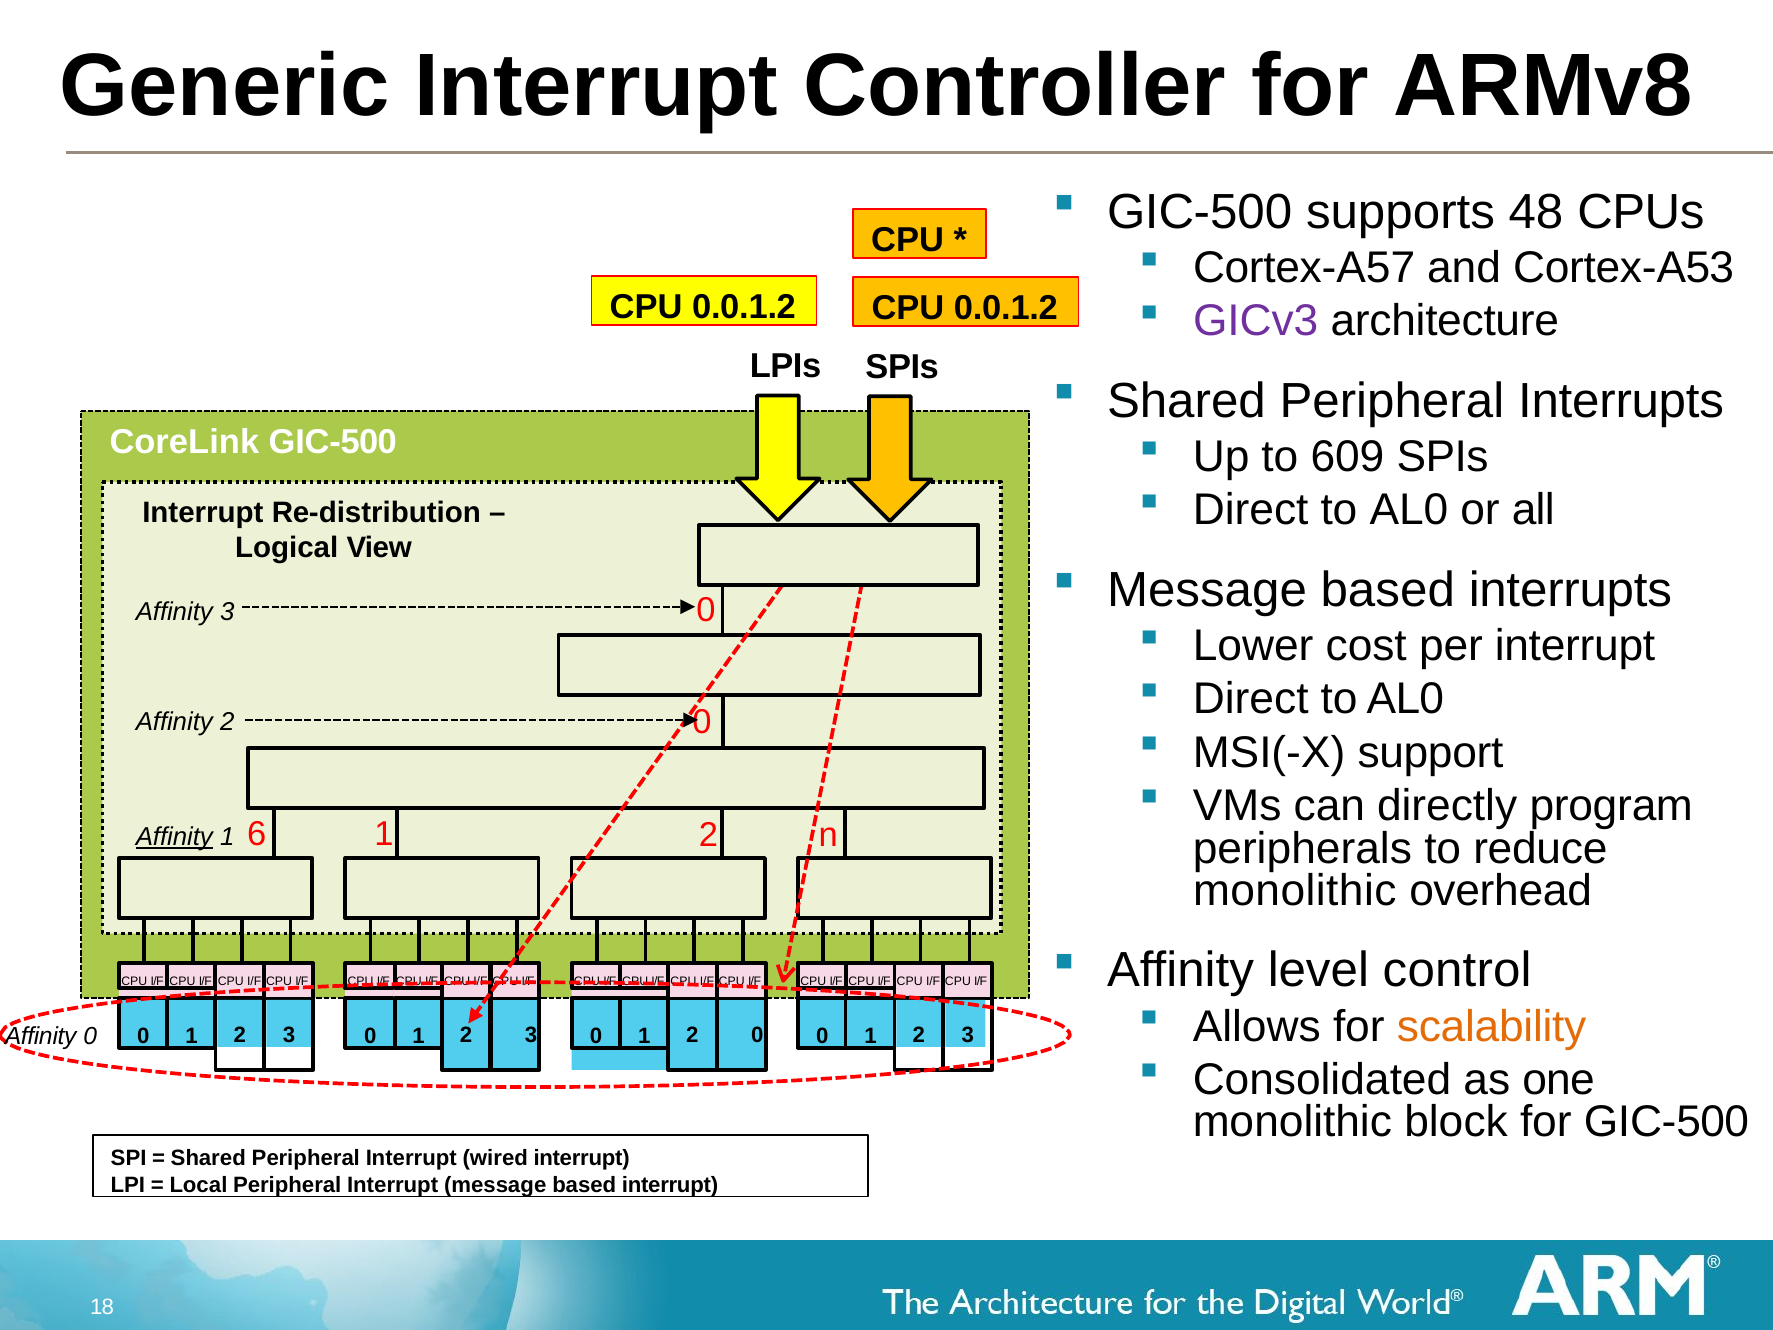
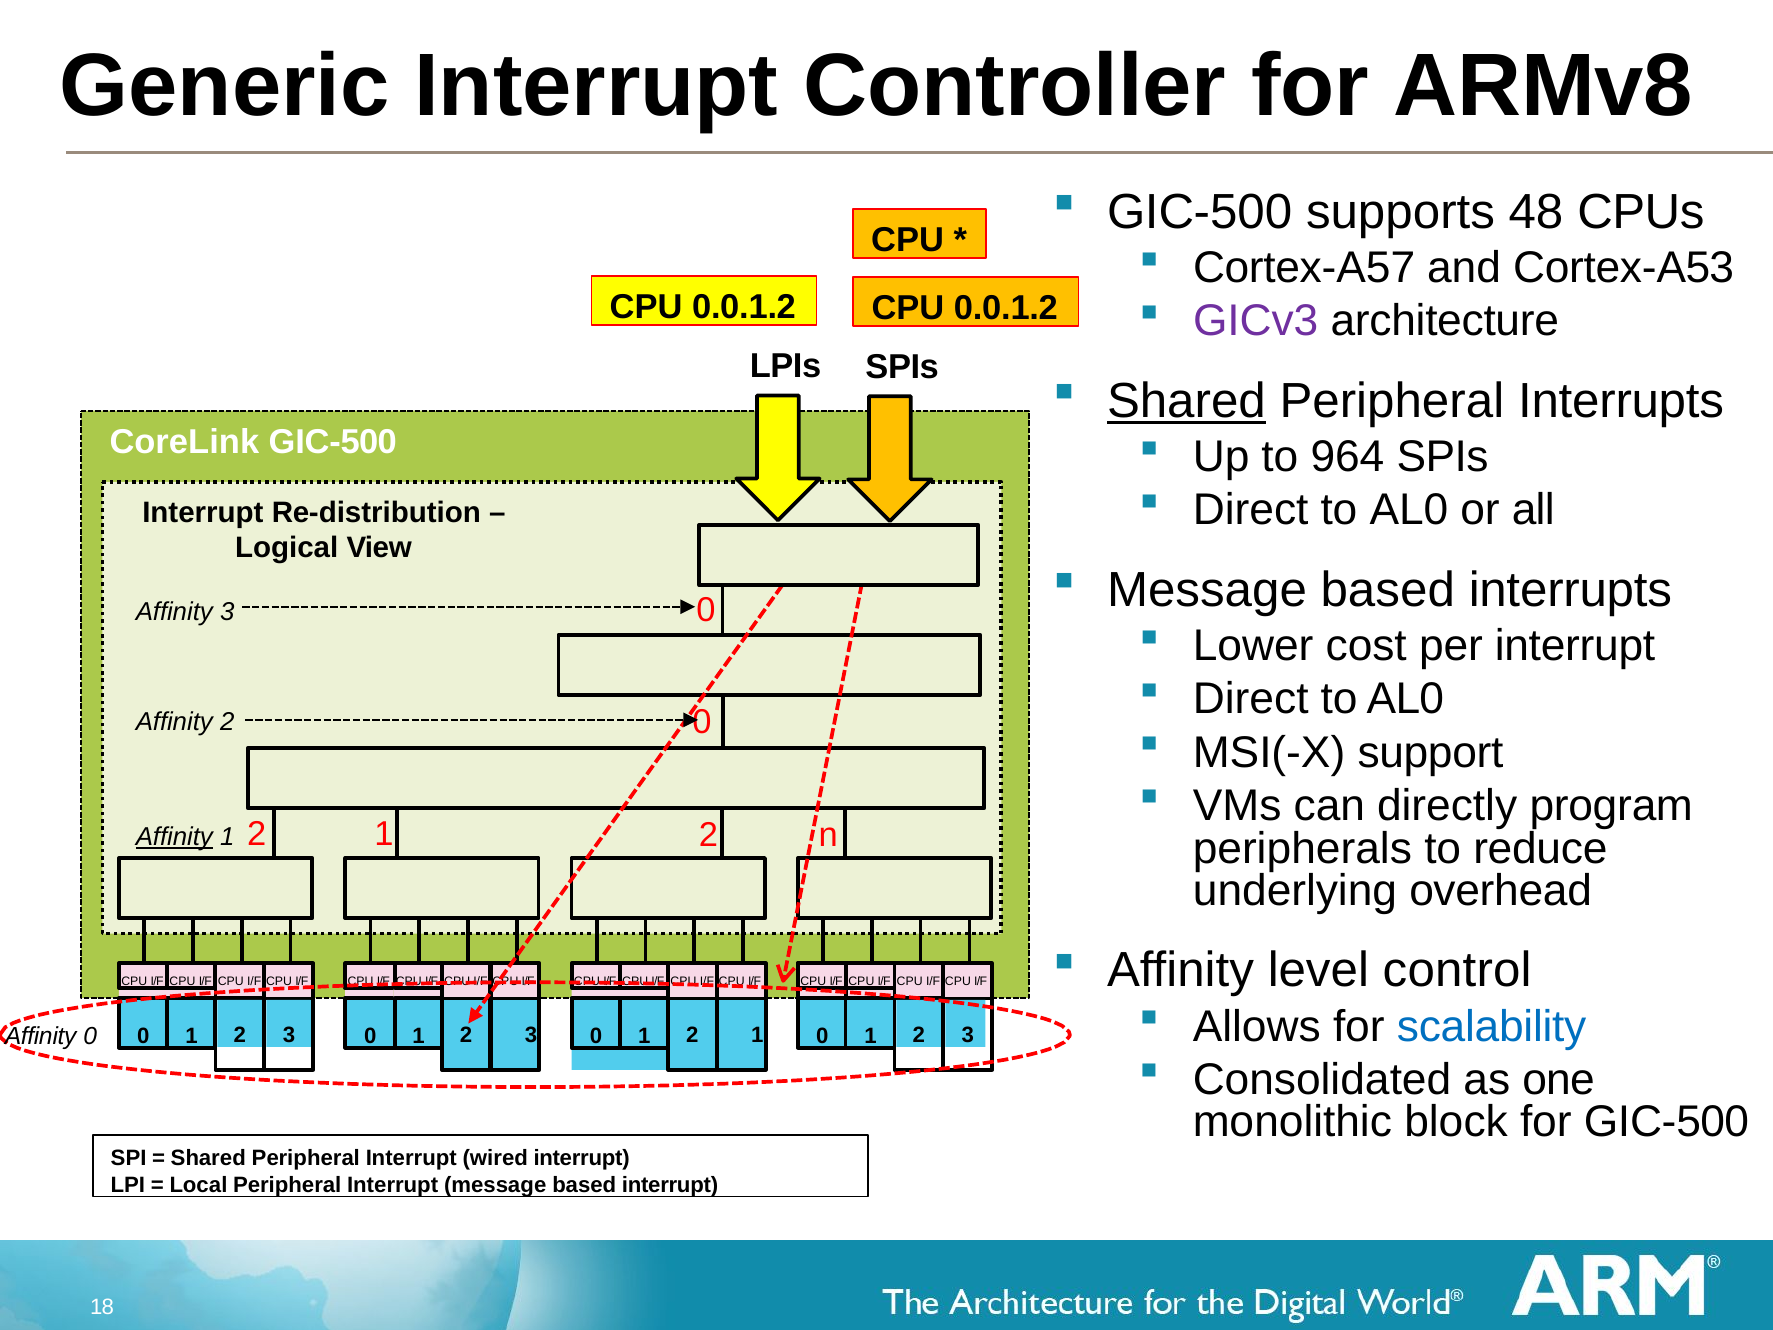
Shared underline: none -> present (1186, 401)
609: 609 -> 964 (1347, 457)
6: 6 -> 2 (257, 834)
monolithic: monolithic -> underlying (1295, 891)
scalability colour: orange -> blue (1492, 1026)
2 0: 0 -> 1 (757, 1035)
